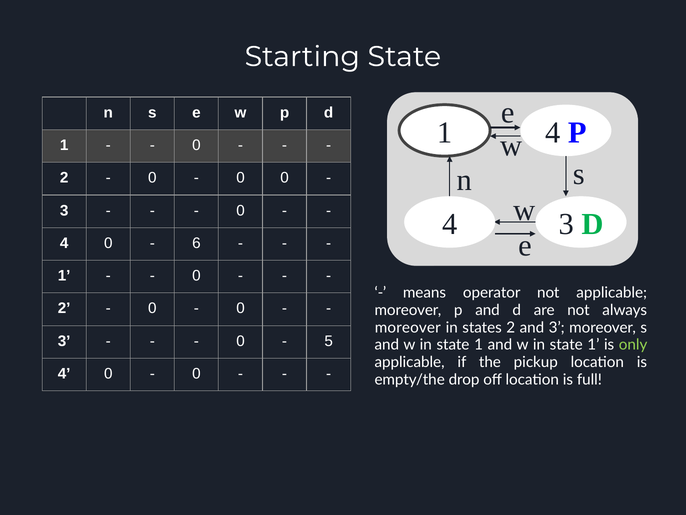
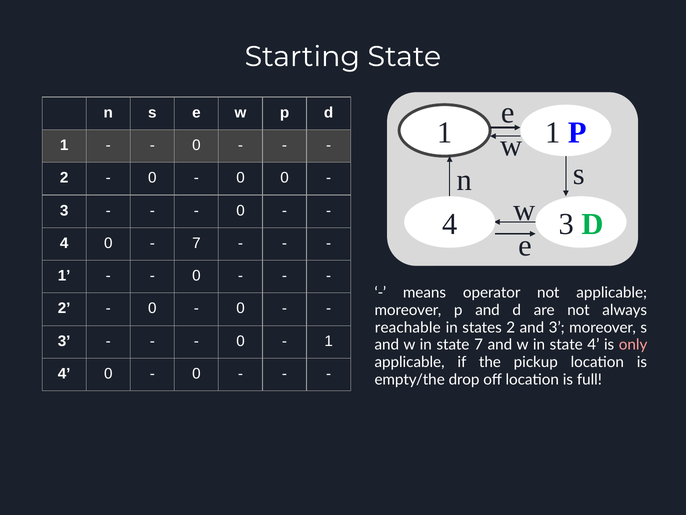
1 4: 4 -> 1 (553, 132)
6: 6 -> 7 (196, 243)
moreover: moreover -> reachable (408, 327)
5: 5 -> 1 (329, 341)
1: 1 -> 7 (479, 345)
1: 1 -> 4 (593, 345)
only colour: light green -> pink (633, 345)
